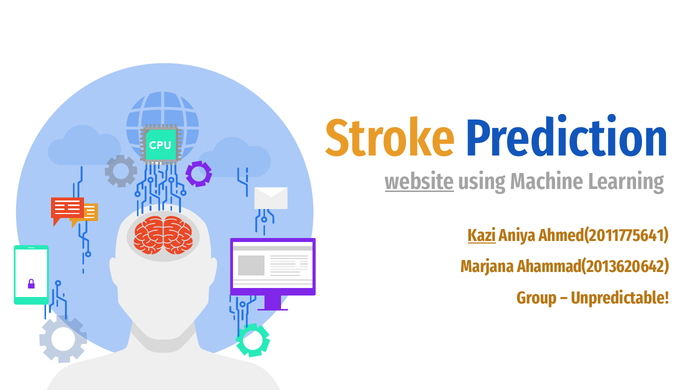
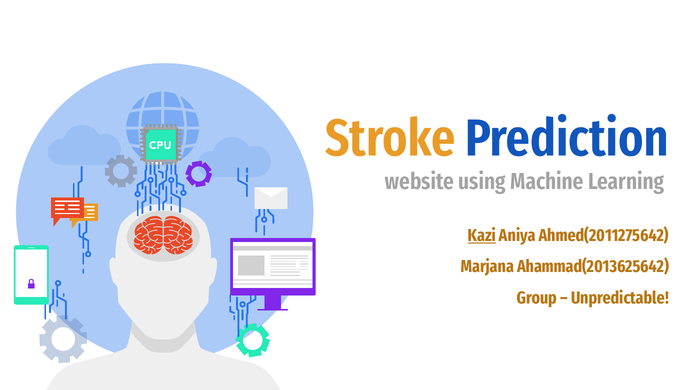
website underline: present -> none (419, 181)
Ahmed(2011775641: Ahmed(2011775641 -> Ahmed(2011275642 (604, 235)
Ahammad(2013620642: Ahammad(2013620642 -> Ahammad(2013625642 (593, 267)
